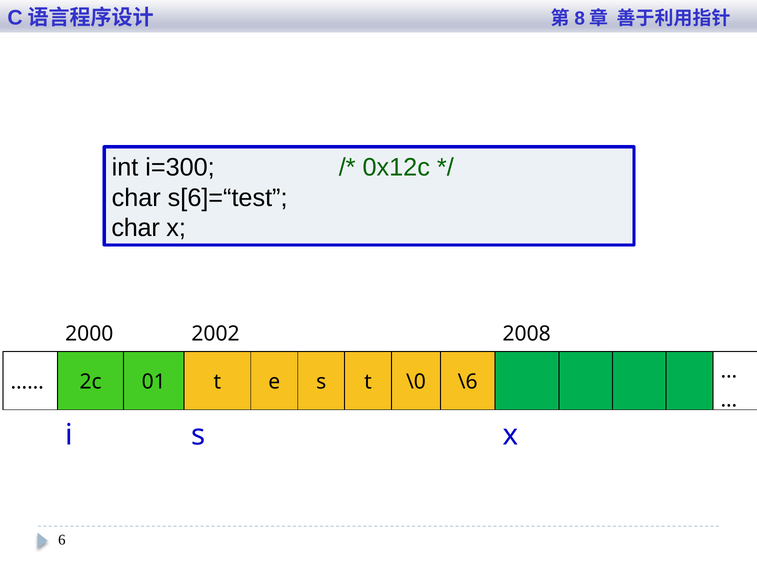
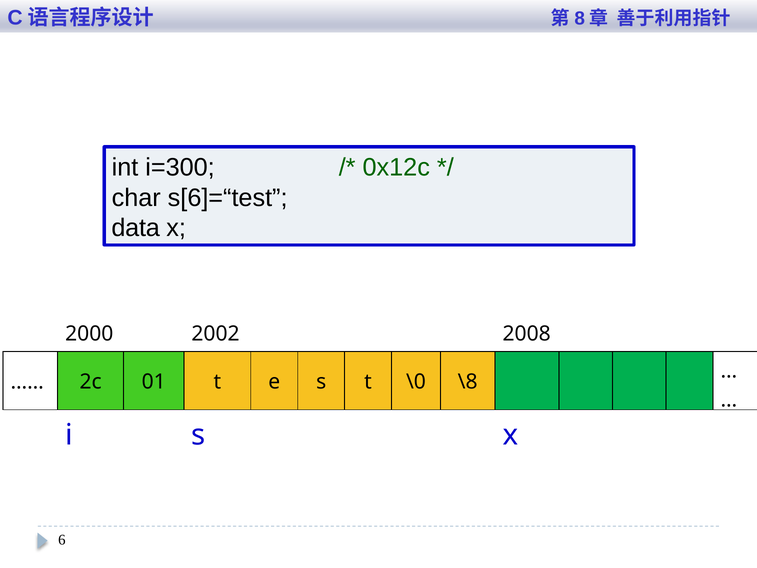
char: char -> data (136, 228)
\6: \6 -> \8 (468, 382)
